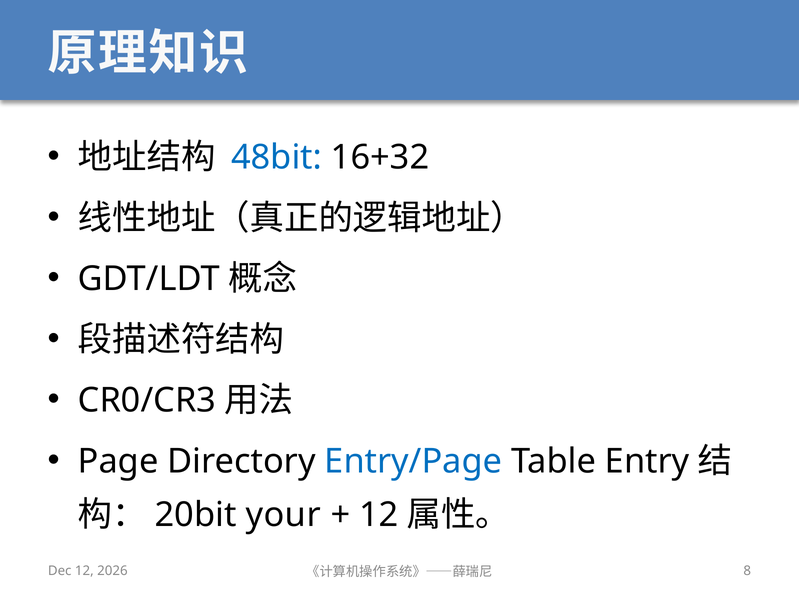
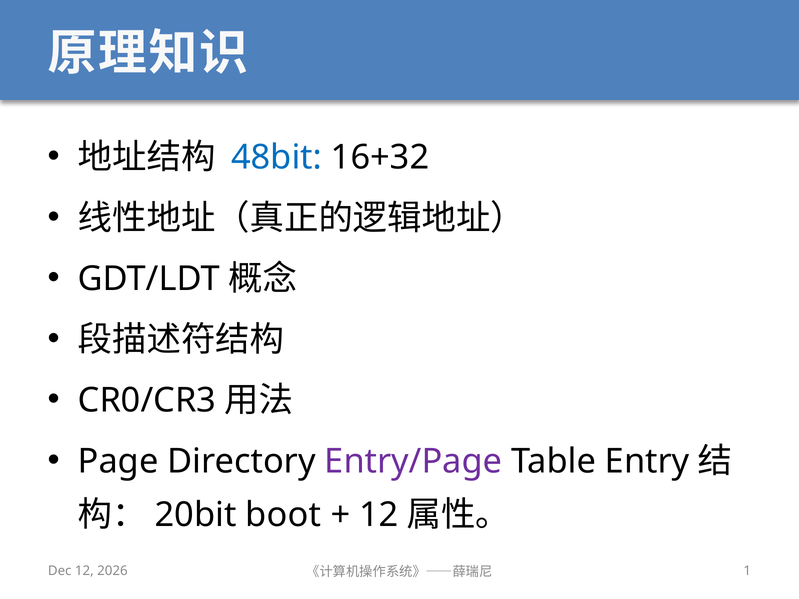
Entry/Page colour: blue -> purple (413, 461)
your: your -> boot (283, 515)
8: 8 -> 1 (747, 571)
